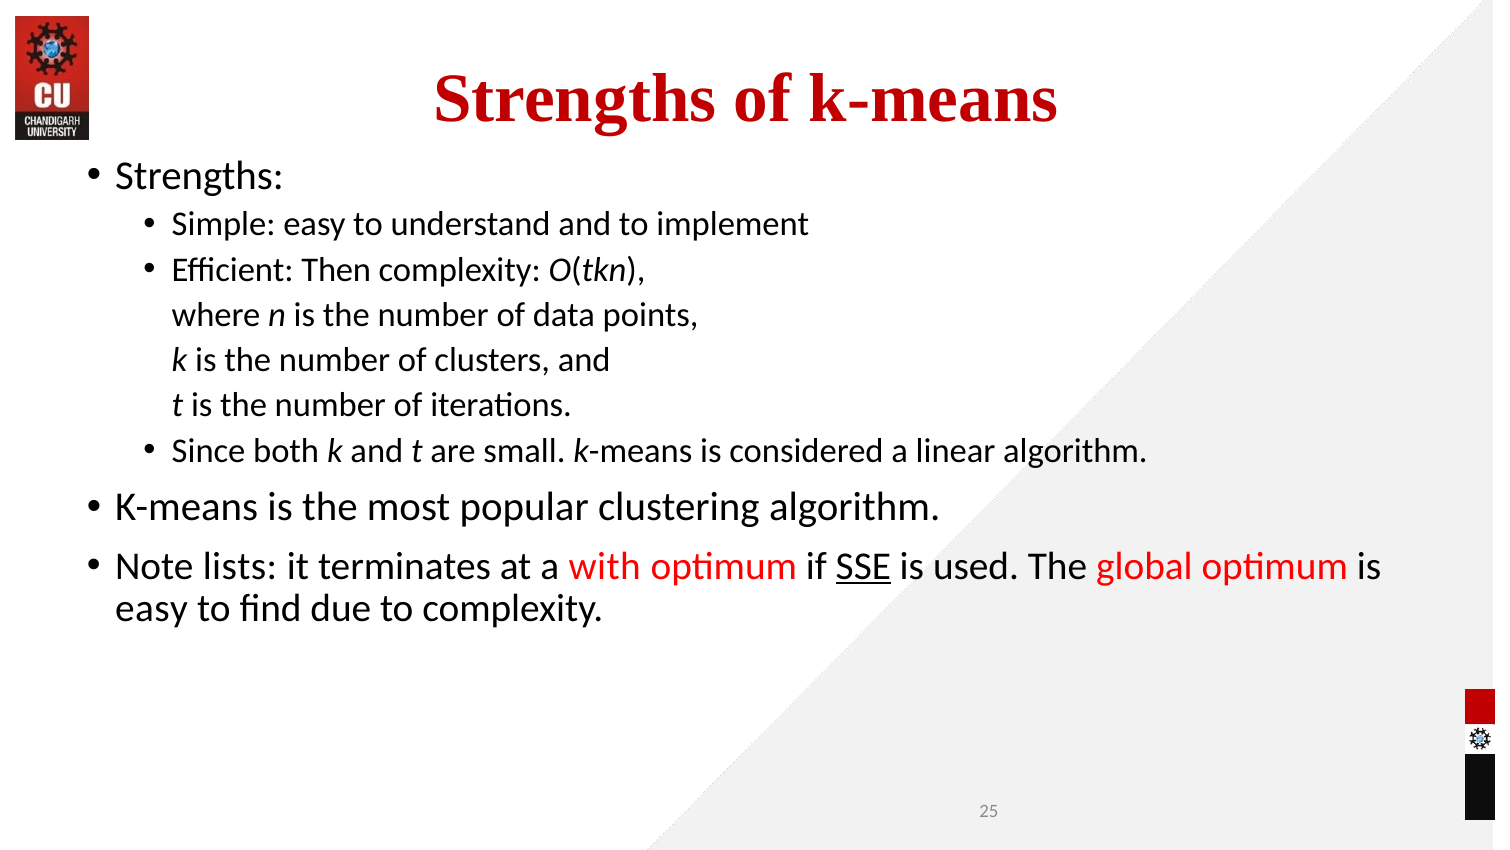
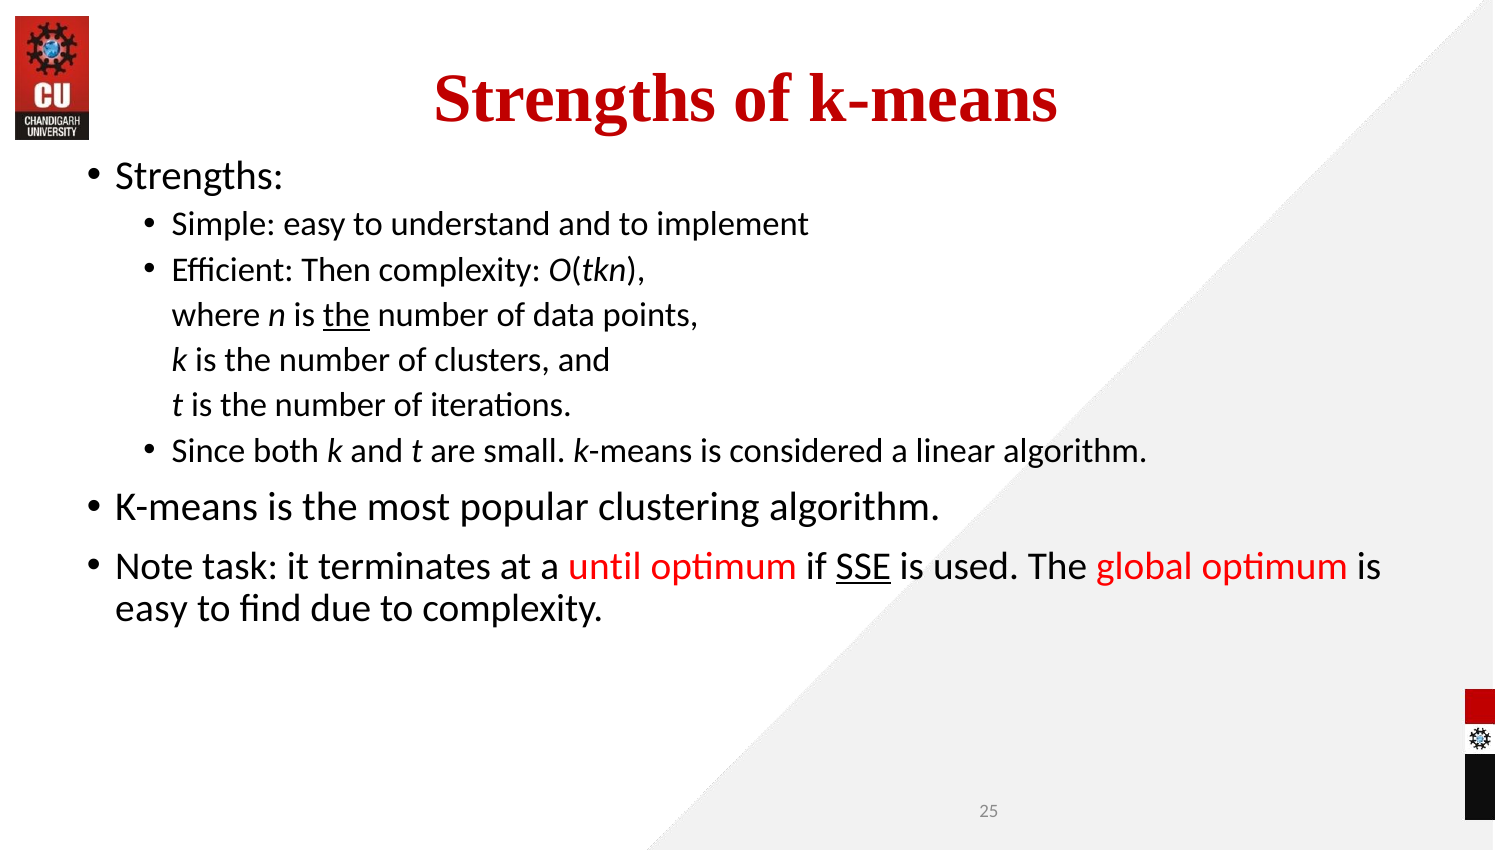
the underline: none -> present (346, 315)
lists: lists -> task (240, 566)
with: with -> until (605, 566)
